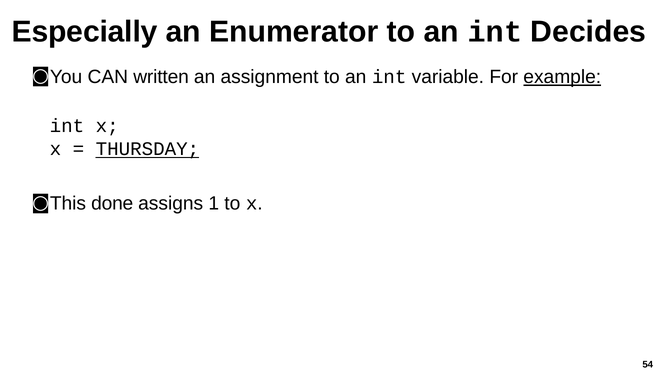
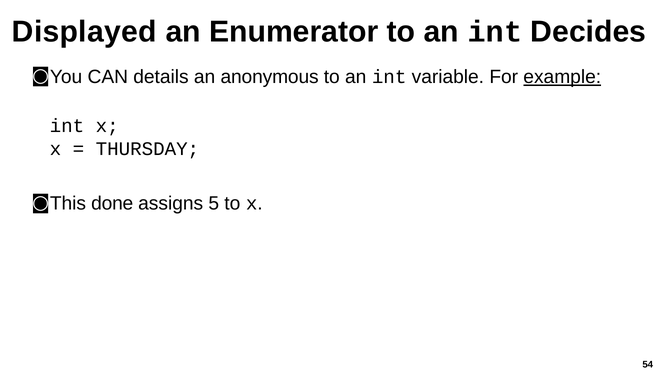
Especially: Especially -> Displayed (84, 32)
written: written -> details (161, 77)
assignment: assignment -> anonymous (270, 77)
THURSDAY underline: present -> none (147, 149)
1: 1 -> 5 (214, 204)
